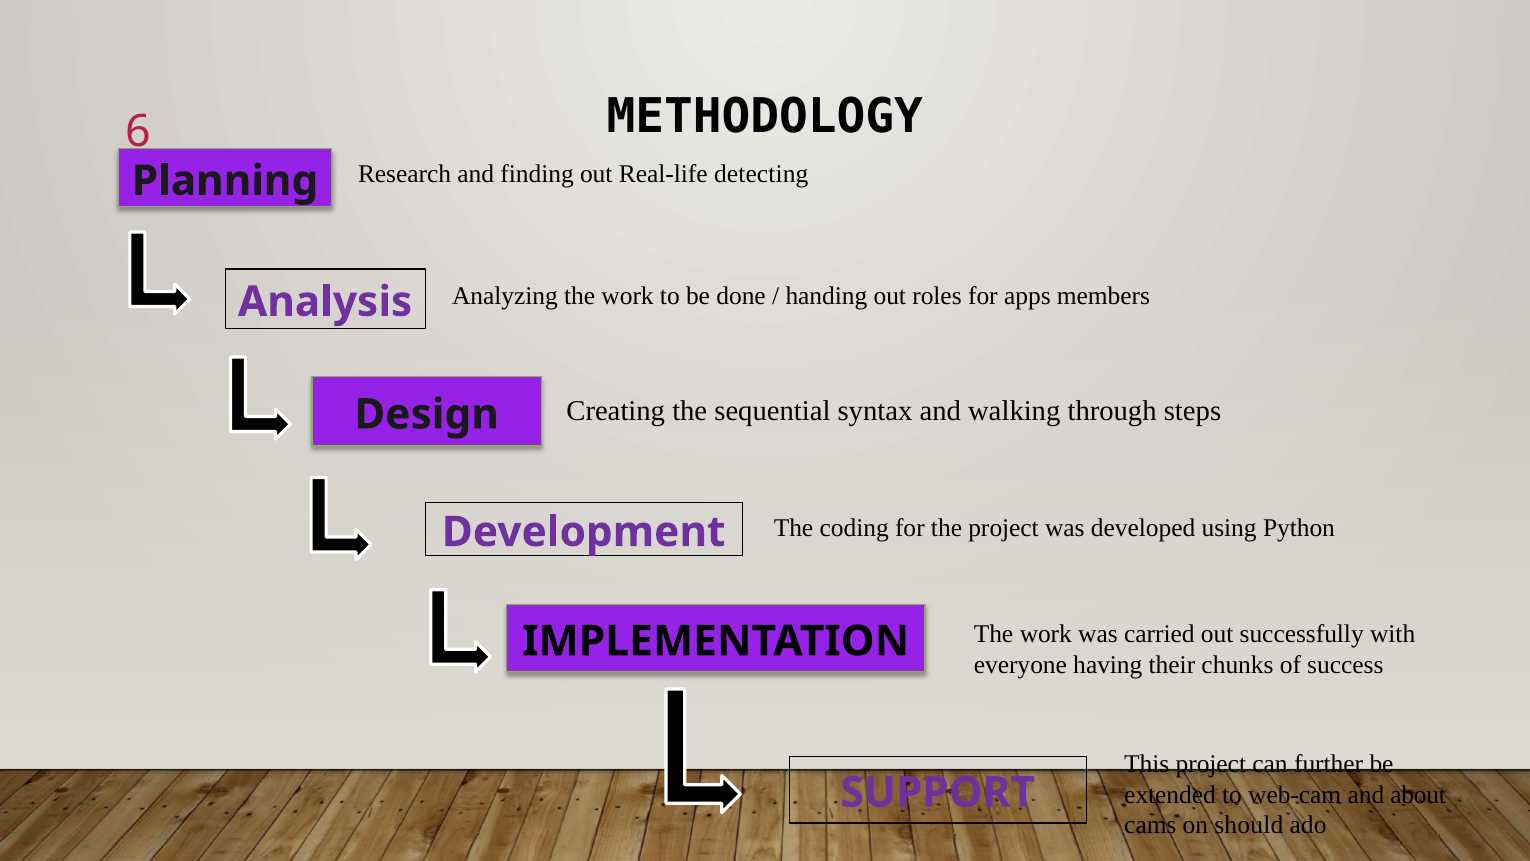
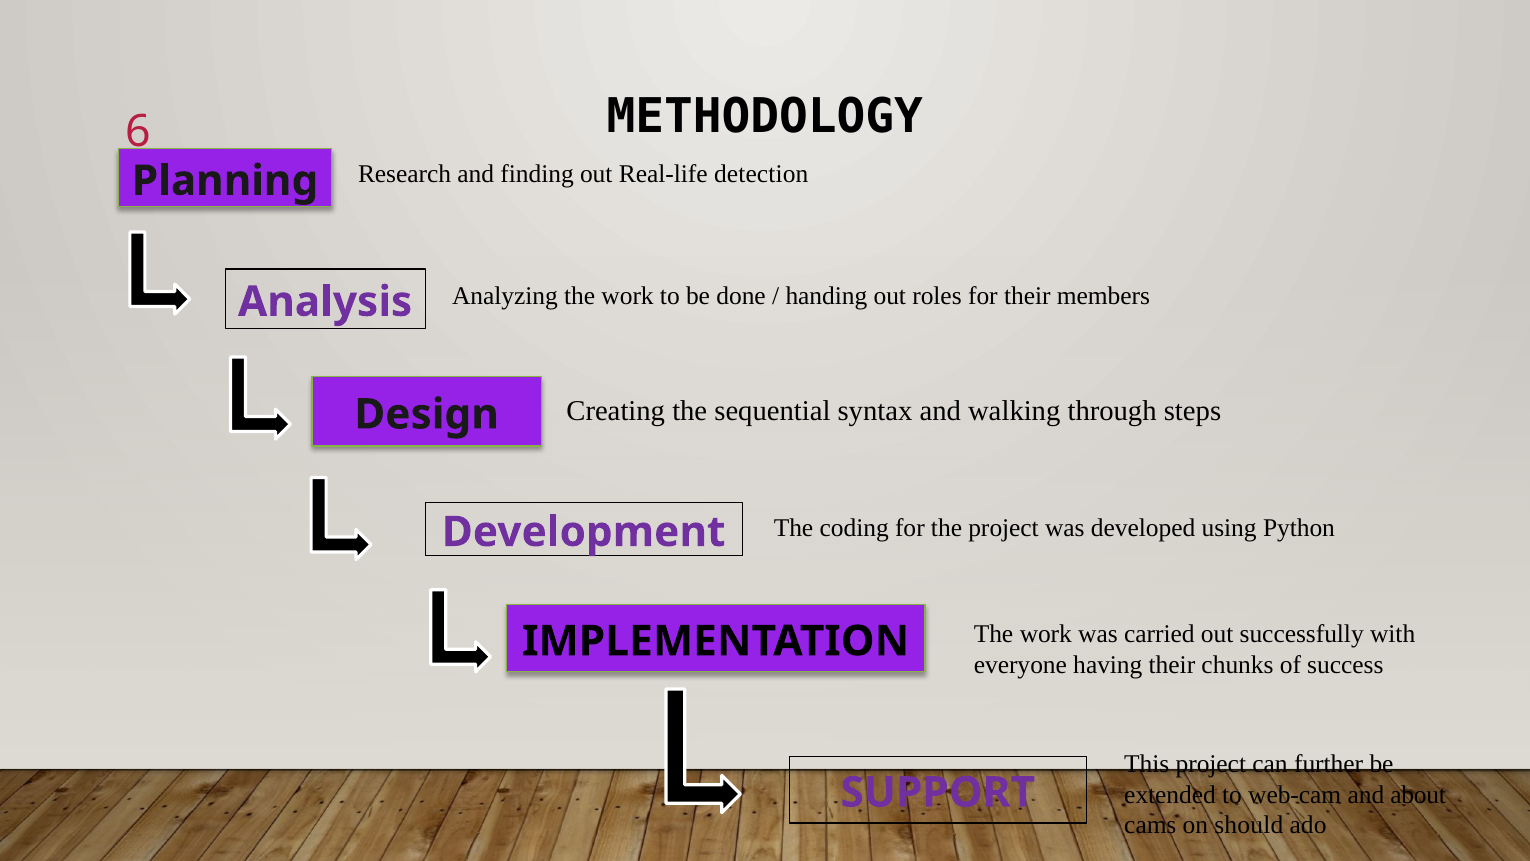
detecting: detecting -> detection (761, 174)
for apps: apps -> their (1027, 296)
